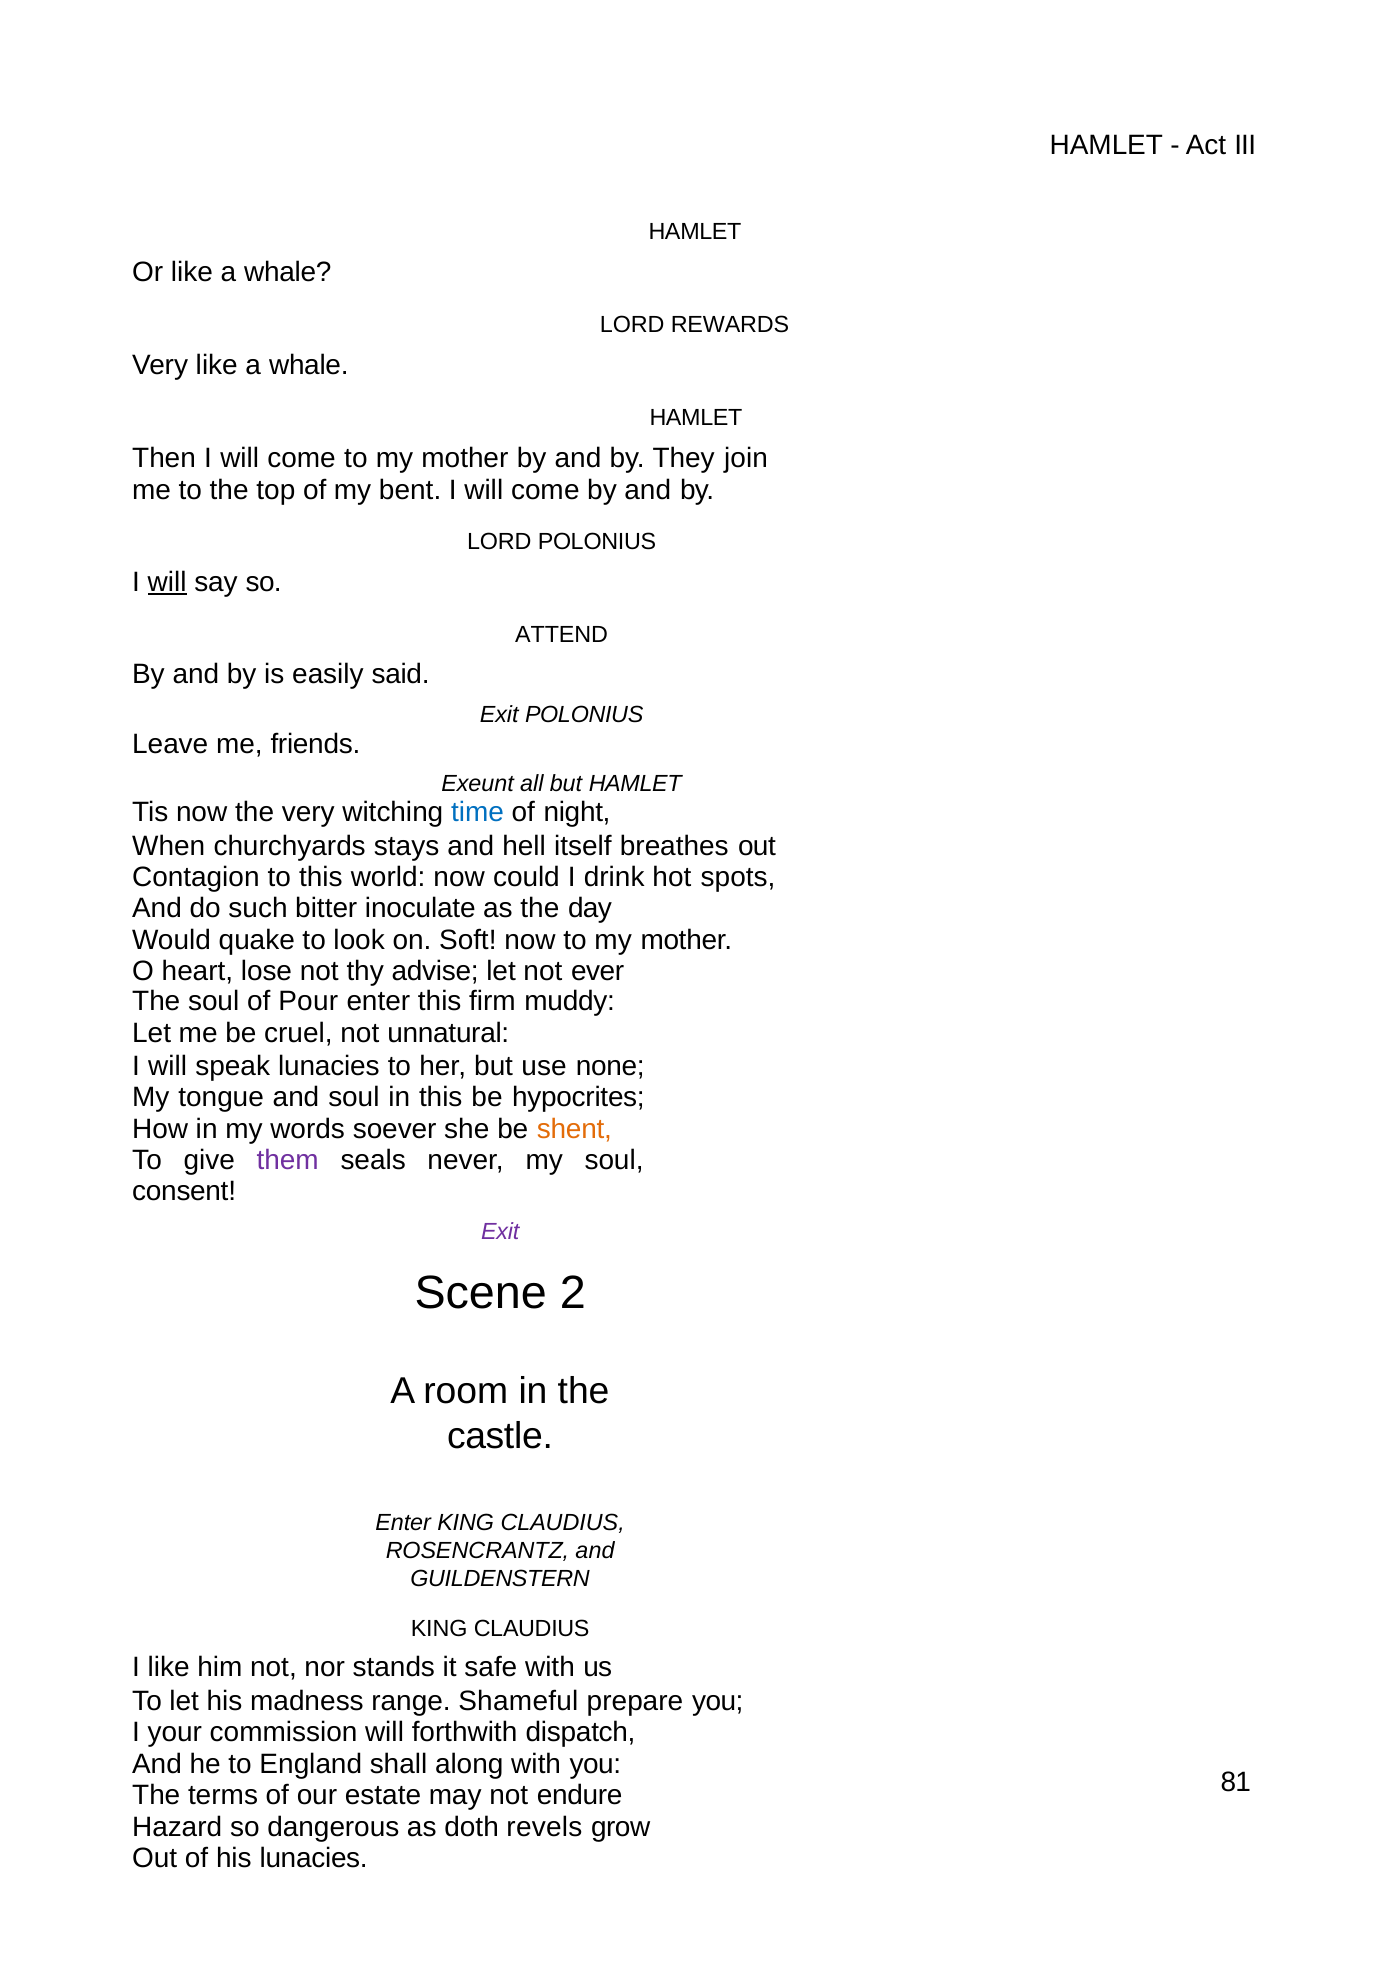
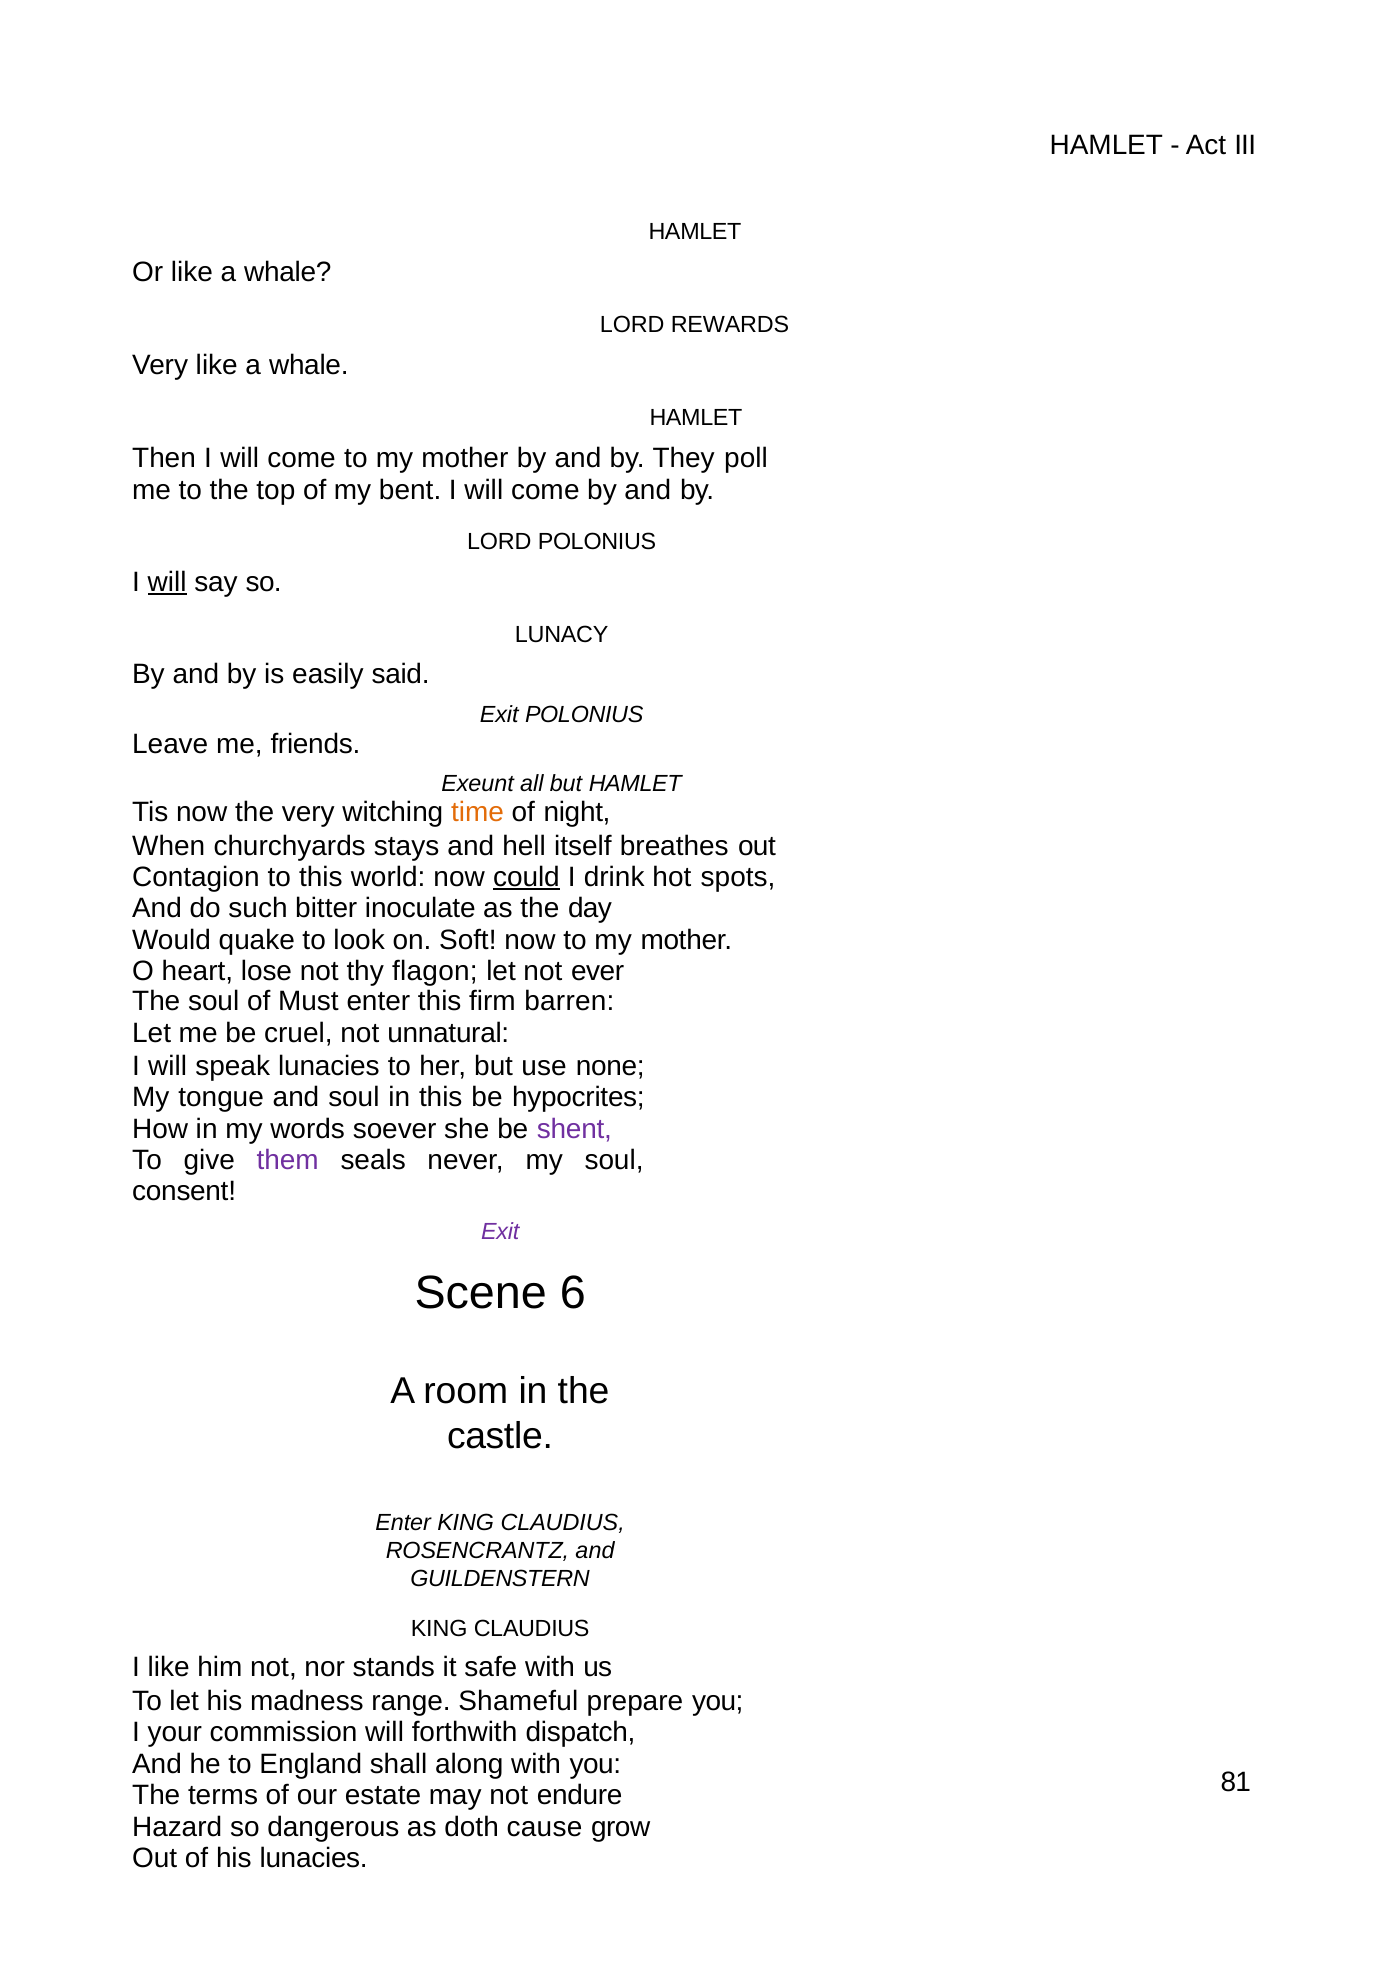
join: join -> poll (746, 458)
ATTEND: ATTEND -> LUNACY (562, 635)
time colour: blue -> orange (477, 813)
could underline: none -> present (526, 877)
advise: advise -> flagon (435, 972)
Pour: Pour -> Must (308, 1002)
muddy: muddy -> barren (569, 1002)
shent colour: orange -> purple (574, 1129)
2: 2 -> 6 (573, 1293)
revels: revels -> cause (544, 1827)
